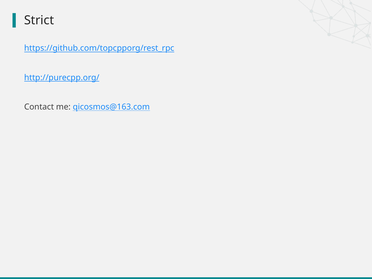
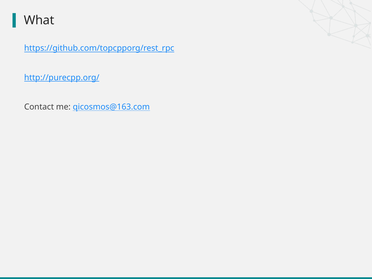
Strict: Strict -> What (39, 20)
